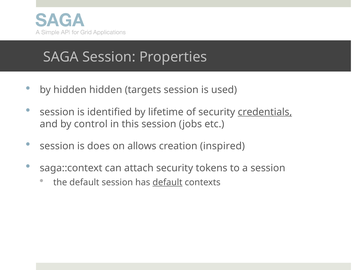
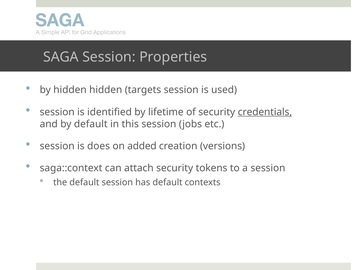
by control: control -> default (91, 124)
allows: allows -> added (142, 146)
inspired: inspired -> versions (222, 146)
default underline: present -> none (167, 182)
